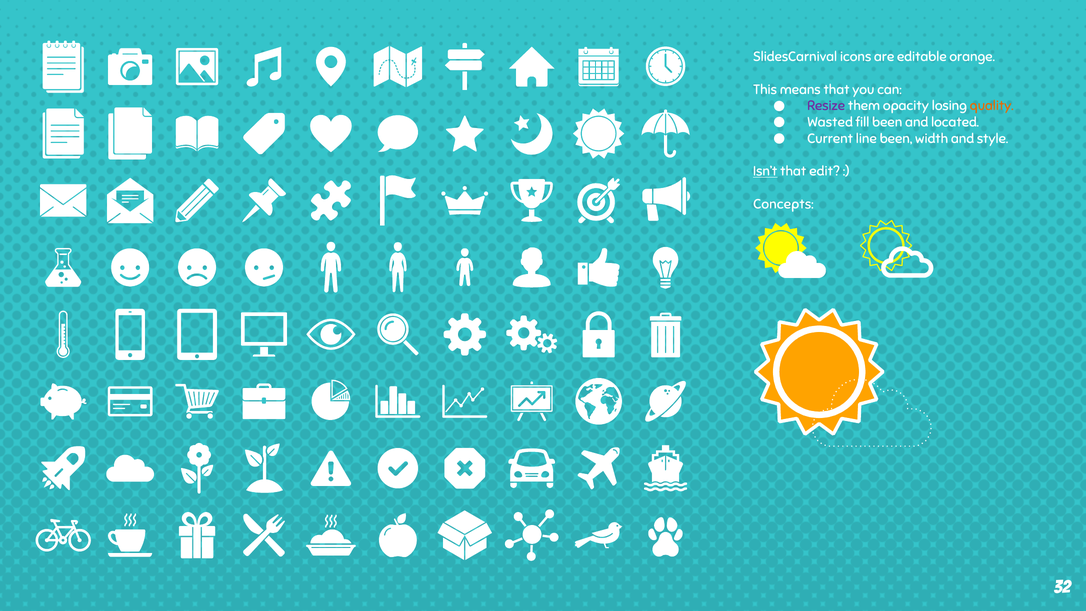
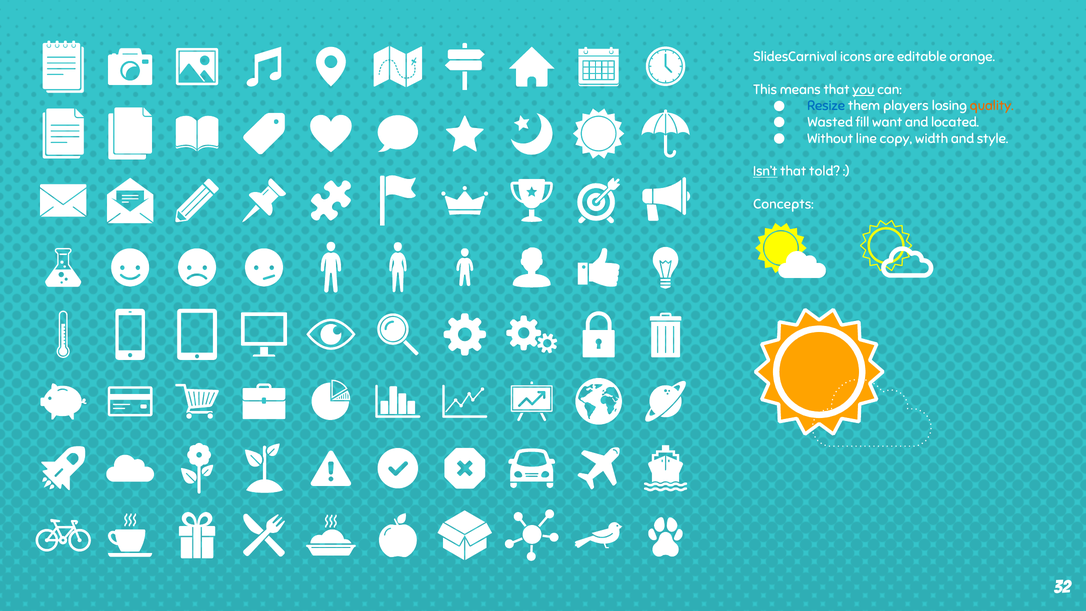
you underline: none -> present (863, 90)
Resize colour: purple -> blue (826, 106)
opacity: opacity -> players (906, 106)
fill been: been -> want (887, 122)
Current: Current -> Without (830, 139)
line been: been -> copy (896, 139)
edit: edit -> told (824, 171)
